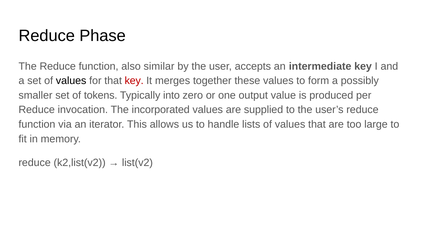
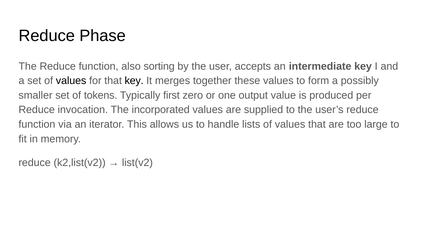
similar: similar -> sorting (159, 66)
key colour: red -> black (134, 81)
into: into -> first (171, 95)
